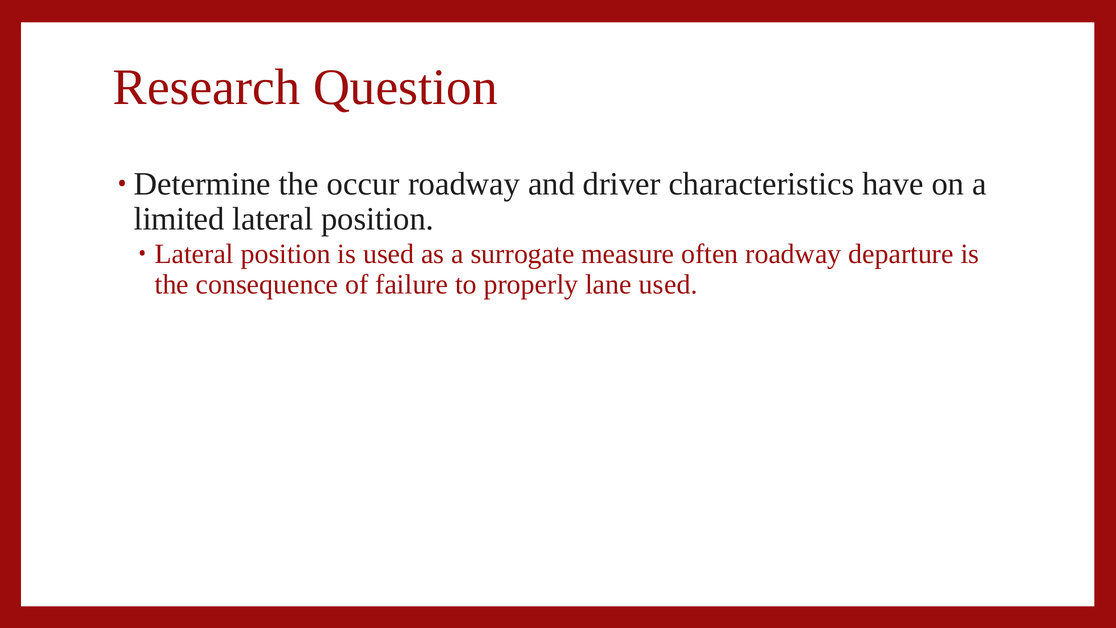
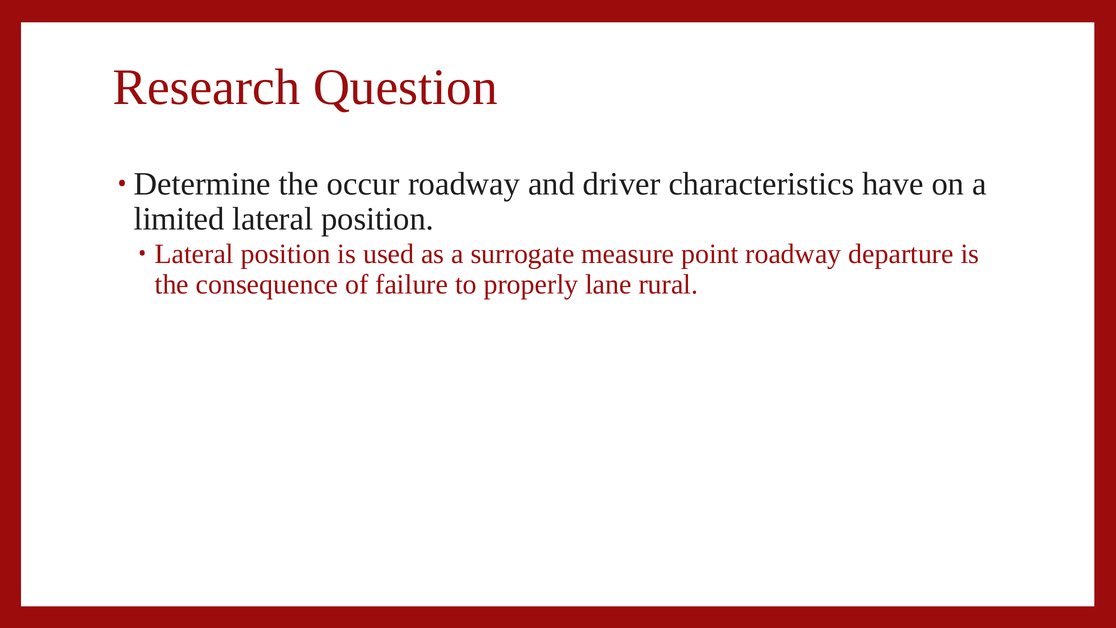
often: often -> point (710, 254)
lane used: used -> rural (668, 284)
